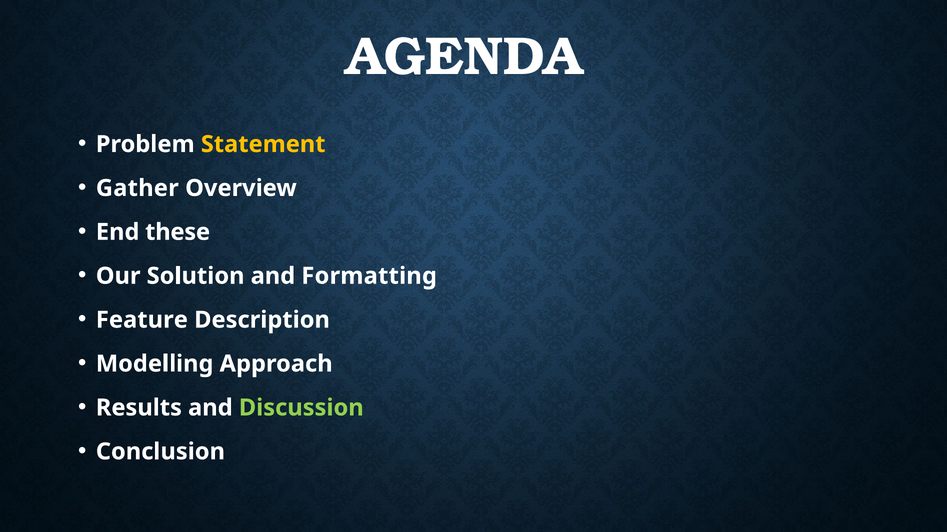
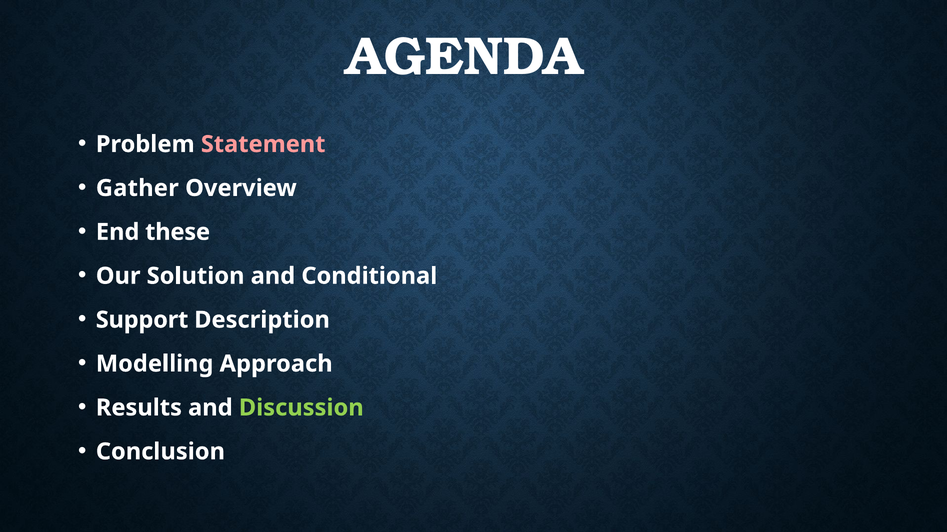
Statement colour: yellow -> pink (263, 144)
Formatting: Formatting -> Conditional (369, 276)
Feature: Feature -> Support (142, 320)
